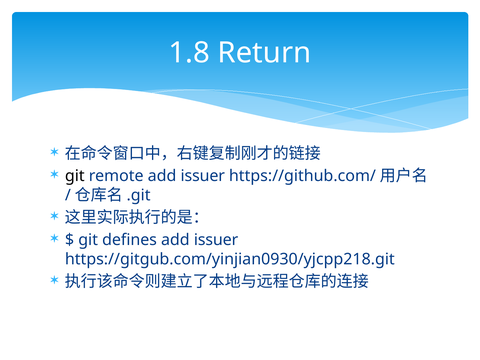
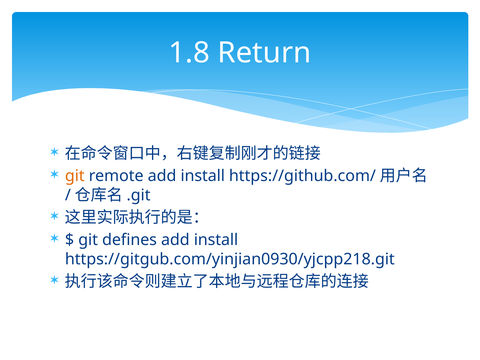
git colour: black -> orange (75, 176)
remote add issuer: issuer -> install (203, 176)
issuer: issuer -> install (216, 240)
